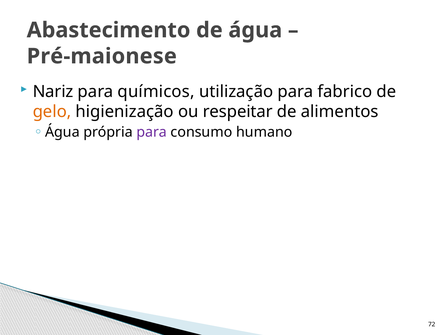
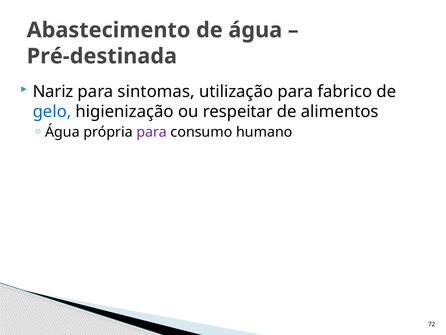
Pré-maionese: Pré-maionese -> Pré-destinada (102, 56)
químicos: químicos -> sintomas (156, 91)
gelo colour: orange -> blue (52, 112)
